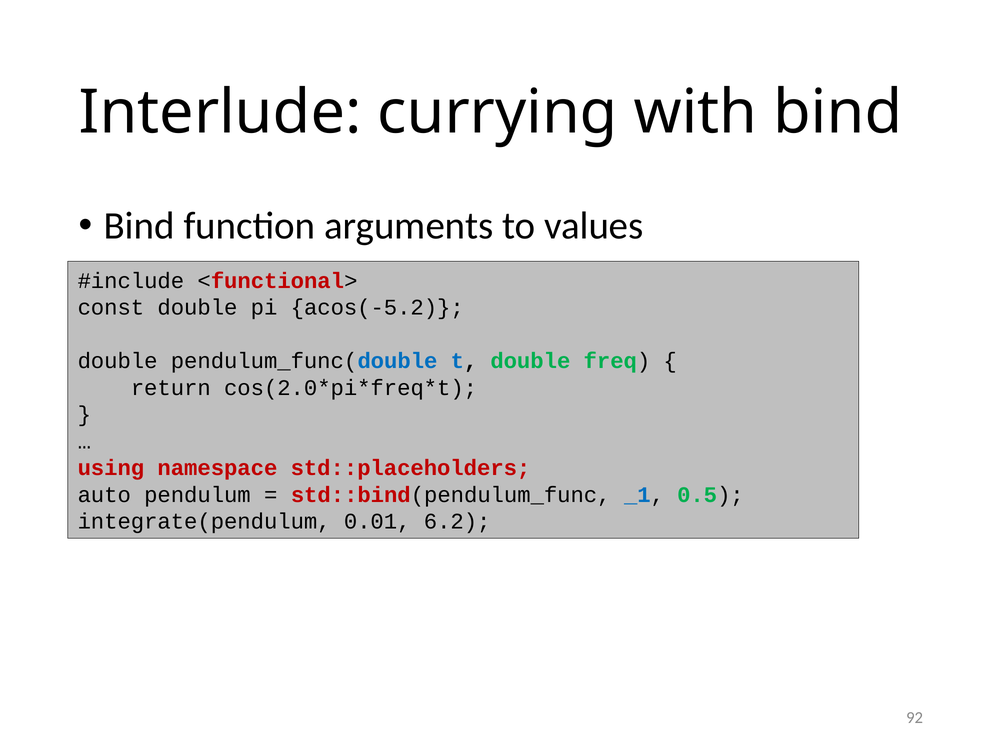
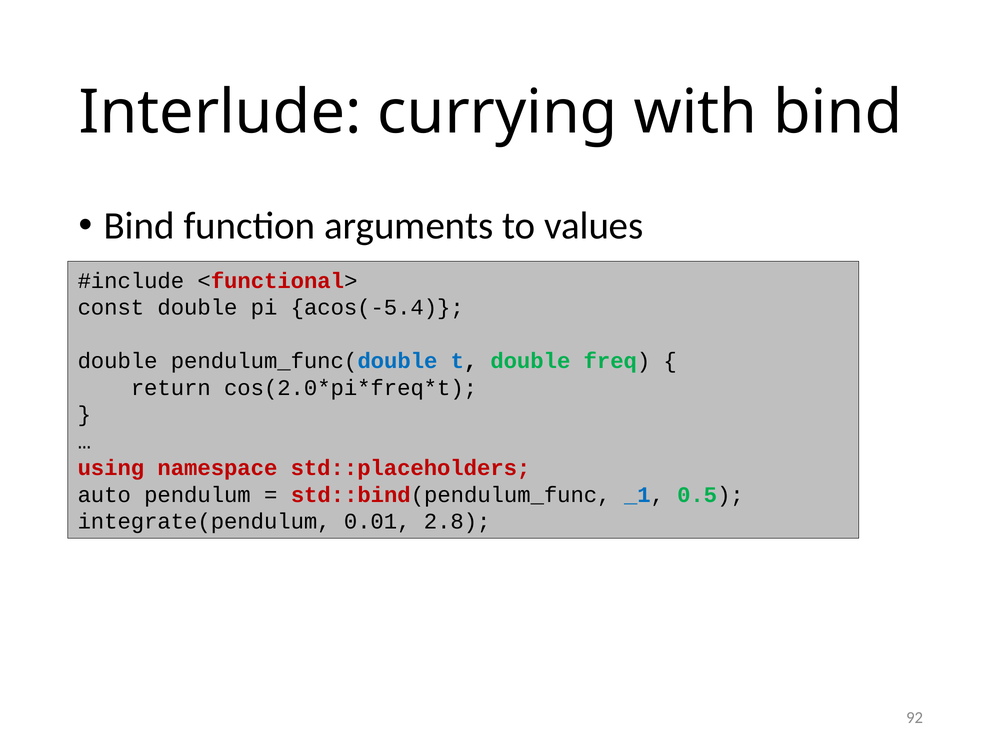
acos(-5.2: acos(-5.2 -> acos(-5.4 (377, 307)
6.2: 6.2 -> 2.8 (457, 521)
